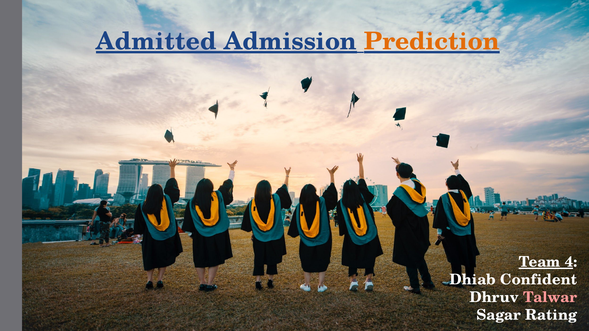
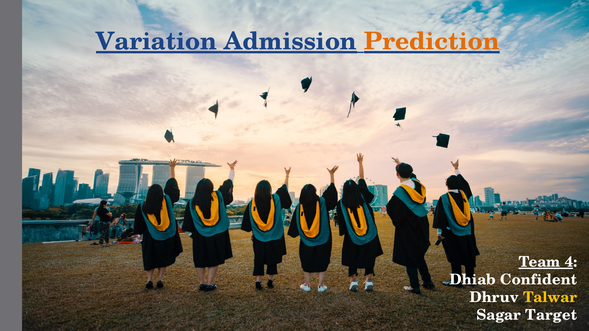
Admitted: Admitted -> Variation (156, 42)
Talwar colour: pink -> yellow (550, 297)
Rating: Rating -> Target (551, 315)
